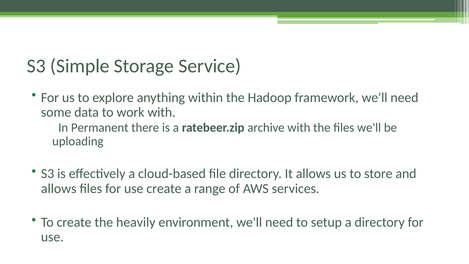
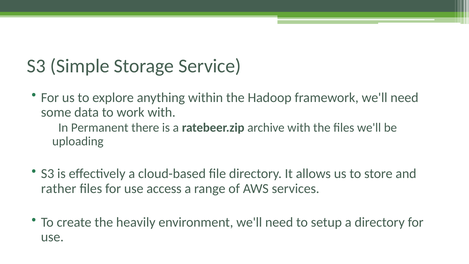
allows: allows -> rather (59, 188)
use create: create -> access (164, 188)
